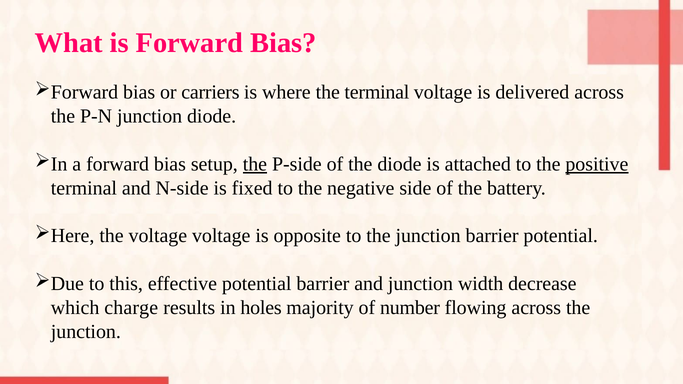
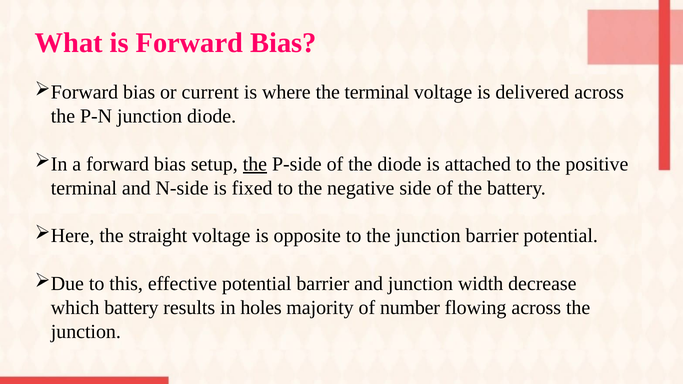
carriers: carriers -> current (210, 92)
positive underline: present -> none (597, 164)
the voltage: voltage -> straight (158, 236)
which charge: charge -> battery (131, 308)
